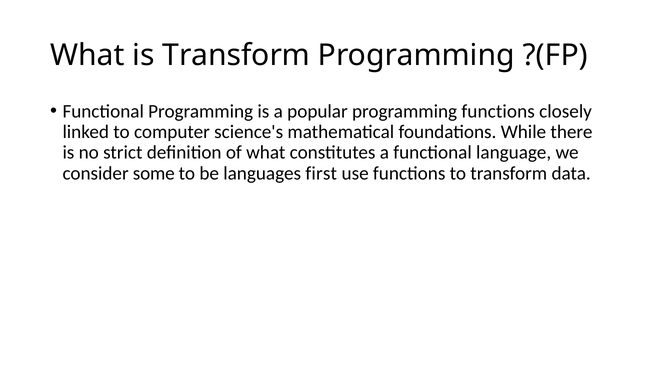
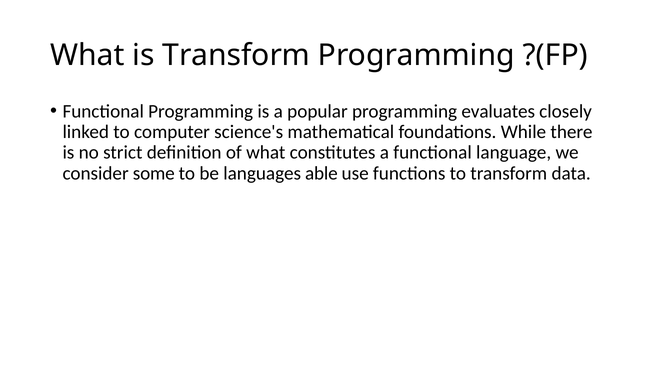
programming functions: functions -> evaluates (498, 111)
first: first -> able (321, 173)
